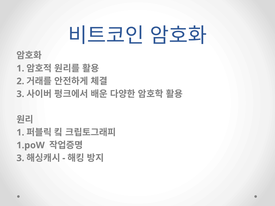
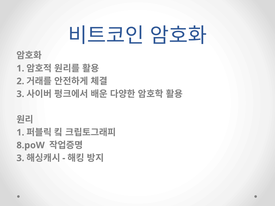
1.poW: 1.poW -> 8.poW (31, 145)
